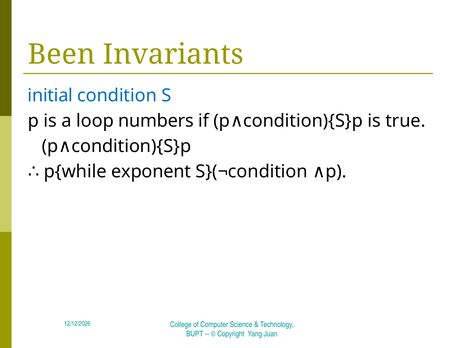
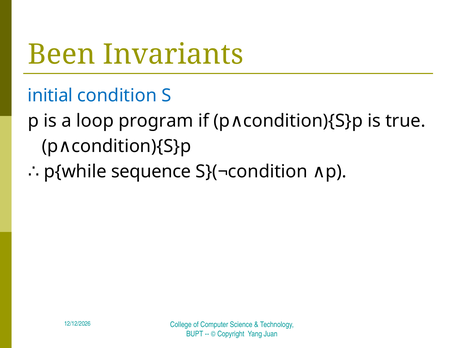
numbers: numbers -> program (156, 121)
exponent: exponent -> sequence (151, 171)
